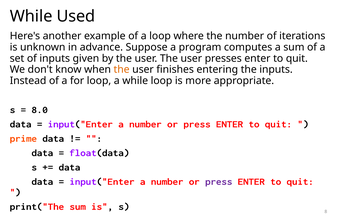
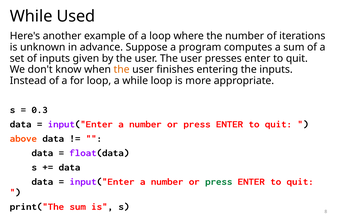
8.0: 8.0 -> 0.3 (40, 110)
prime: prime -> above (23, 138)
press colour: purple -> green (219, 181)
